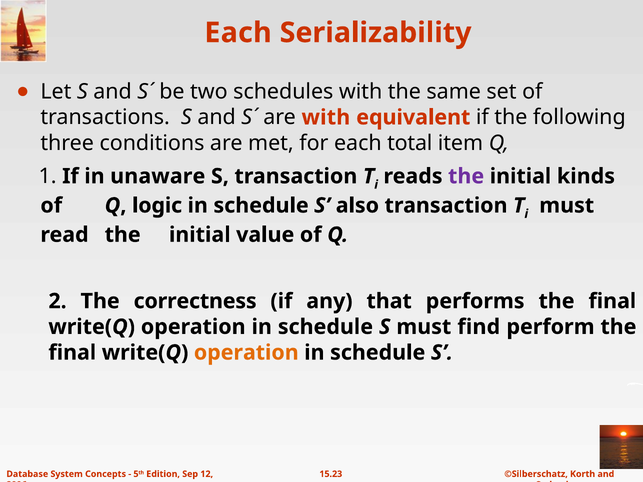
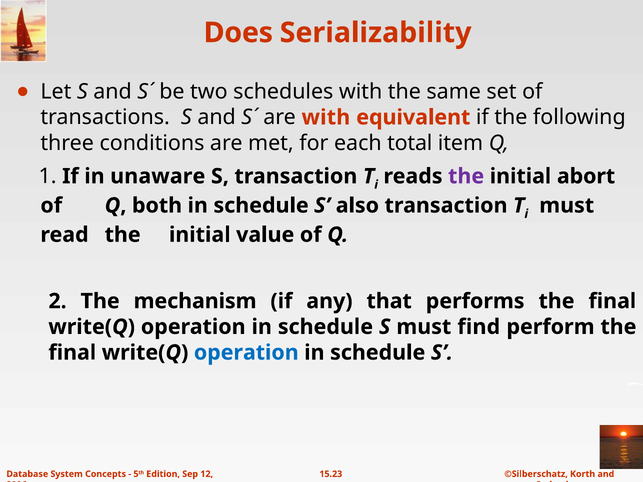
Each: Each -> Does (238, 33)
kinds: kinds -> abort (586, 176)
logic: logic -> both (157, 206)
correctness: correctness -> mechanism (195, 301)
operation colour: orange -> blue (246, 353)
